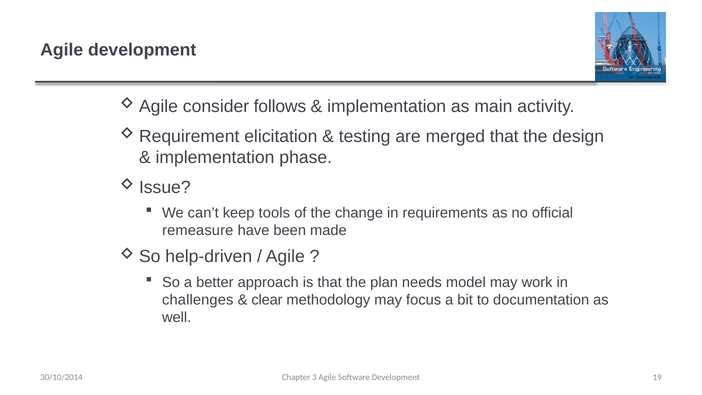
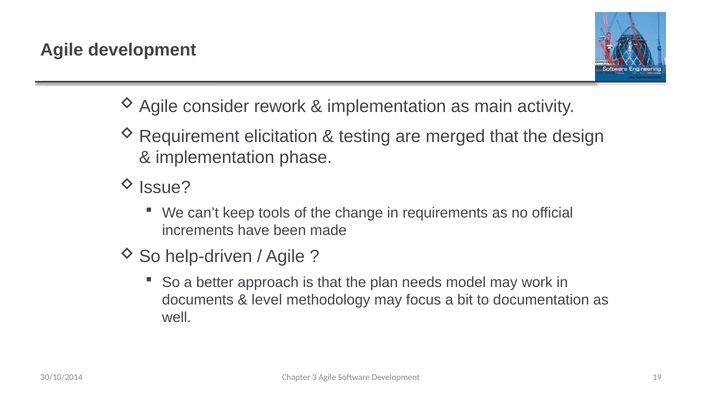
follows: follows -> rework (280, 106)
remeasure: remeasure -> increments (198, 230)
challenges: challenges -> documents (198, 300)
clear: clear -> level (267, 300)
